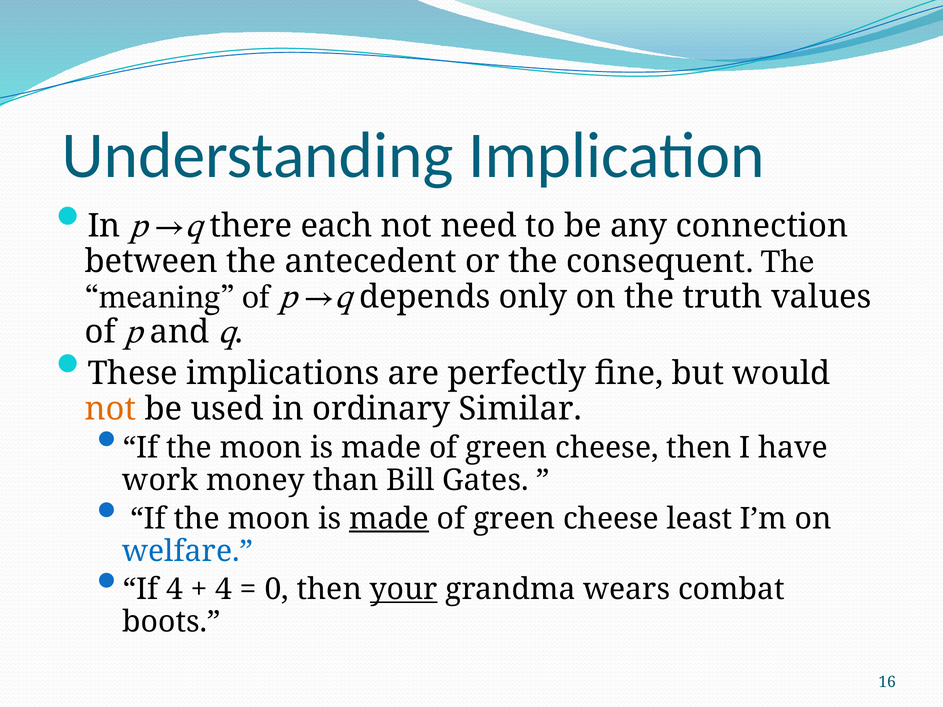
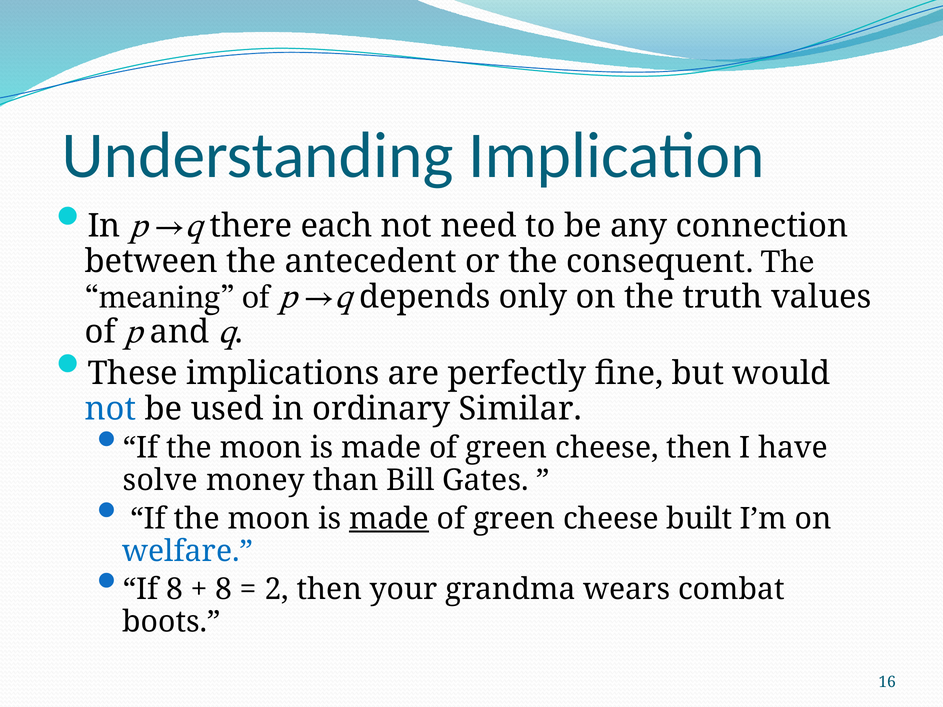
not colour: orange -> blue (110, 409)
work: work -> solve (160, 481)
least: least -> built (699, 519)
If 4: 4 -> 8 (174, 590)
4: 4 -> 8 (224, 590)
0: 0 -> 2 (277, 590)
your underline: present -> none (404, 590)
